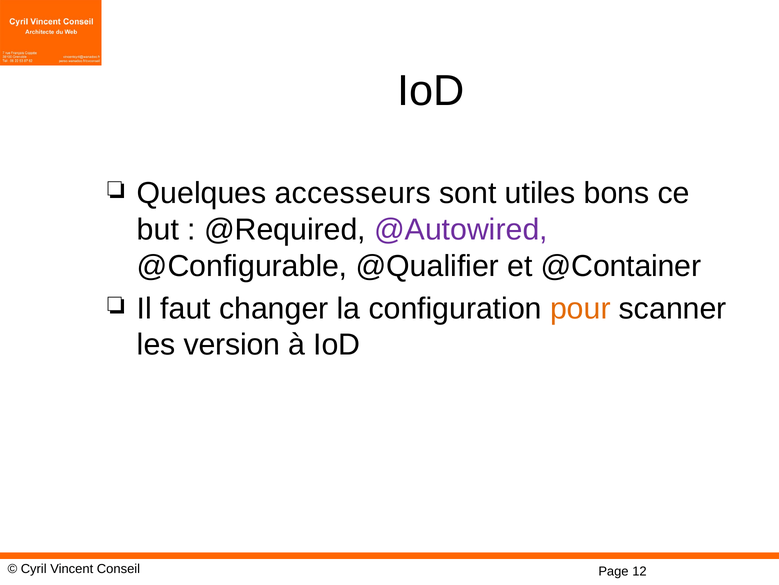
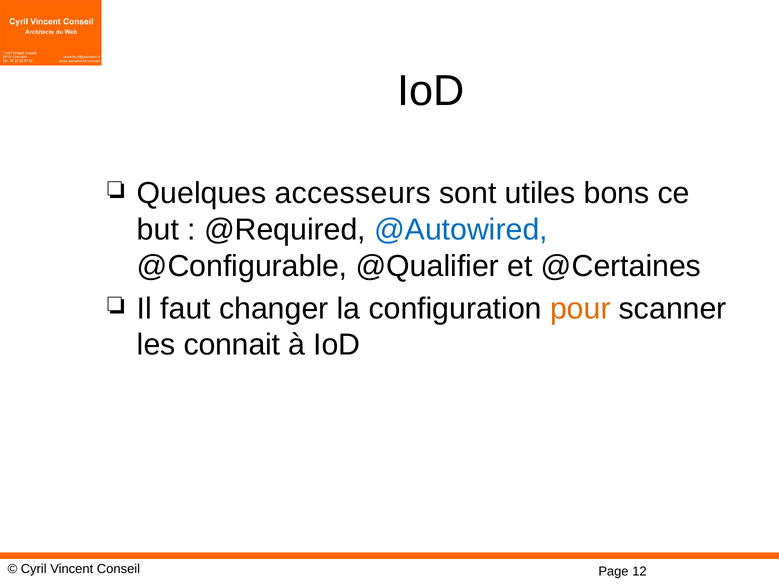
@Autowired colour: purple -> blue (461, 229)
@Container: @Container -> @Certaines (621, 266)
version: version -> connait (232, 345)
